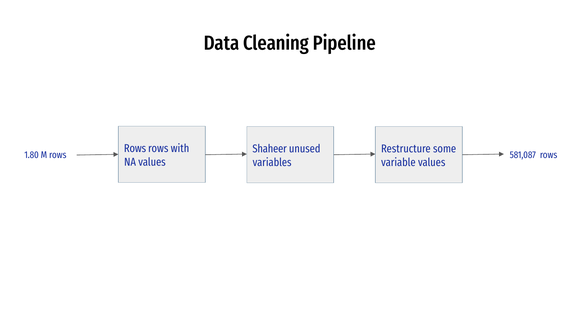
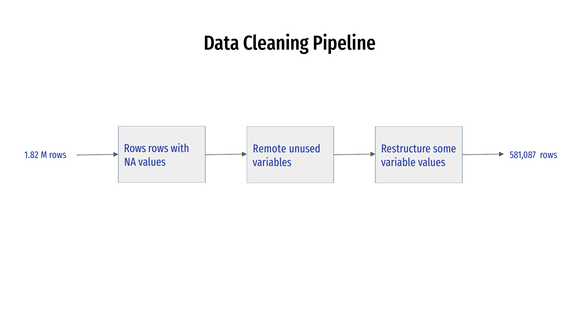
Shaheer: Shaheer -> Remote (270, 148)
1.80: 1.80 -> 1.82 (31, 155)
